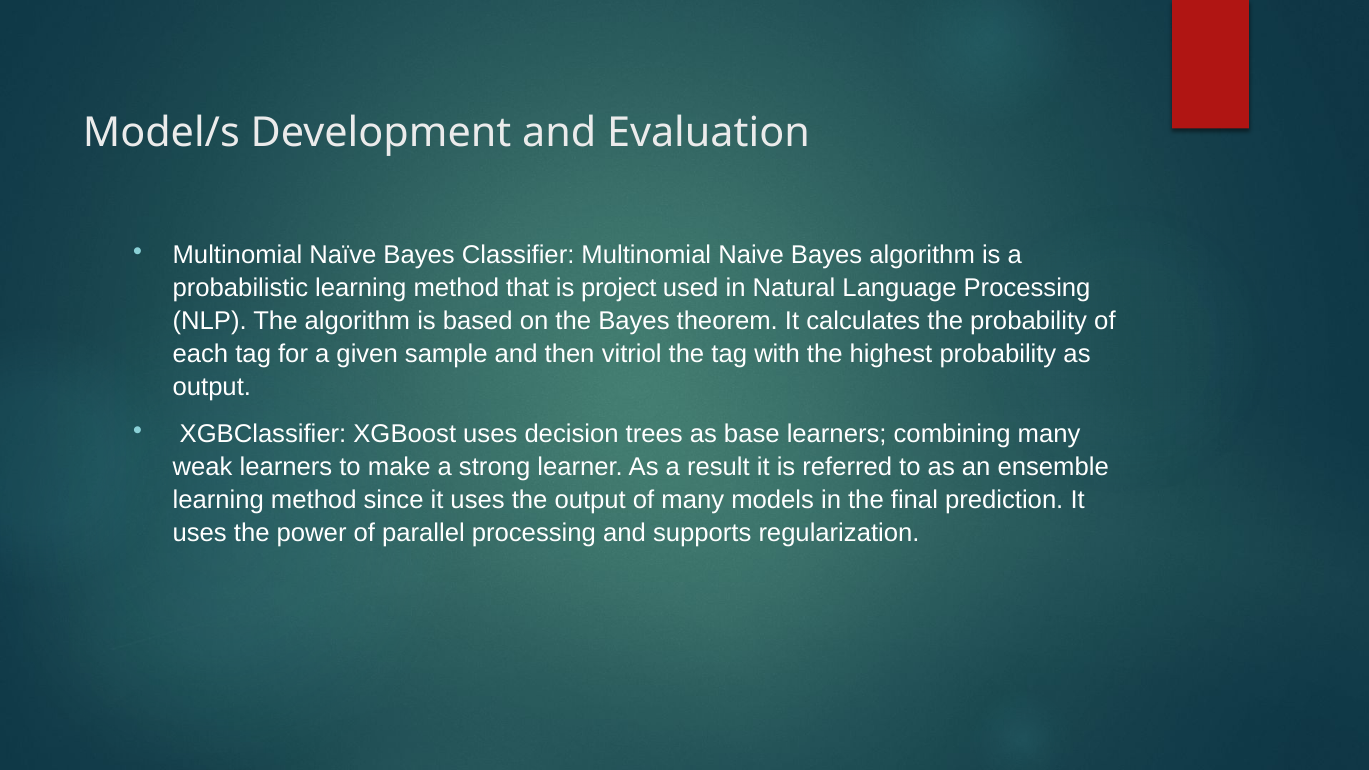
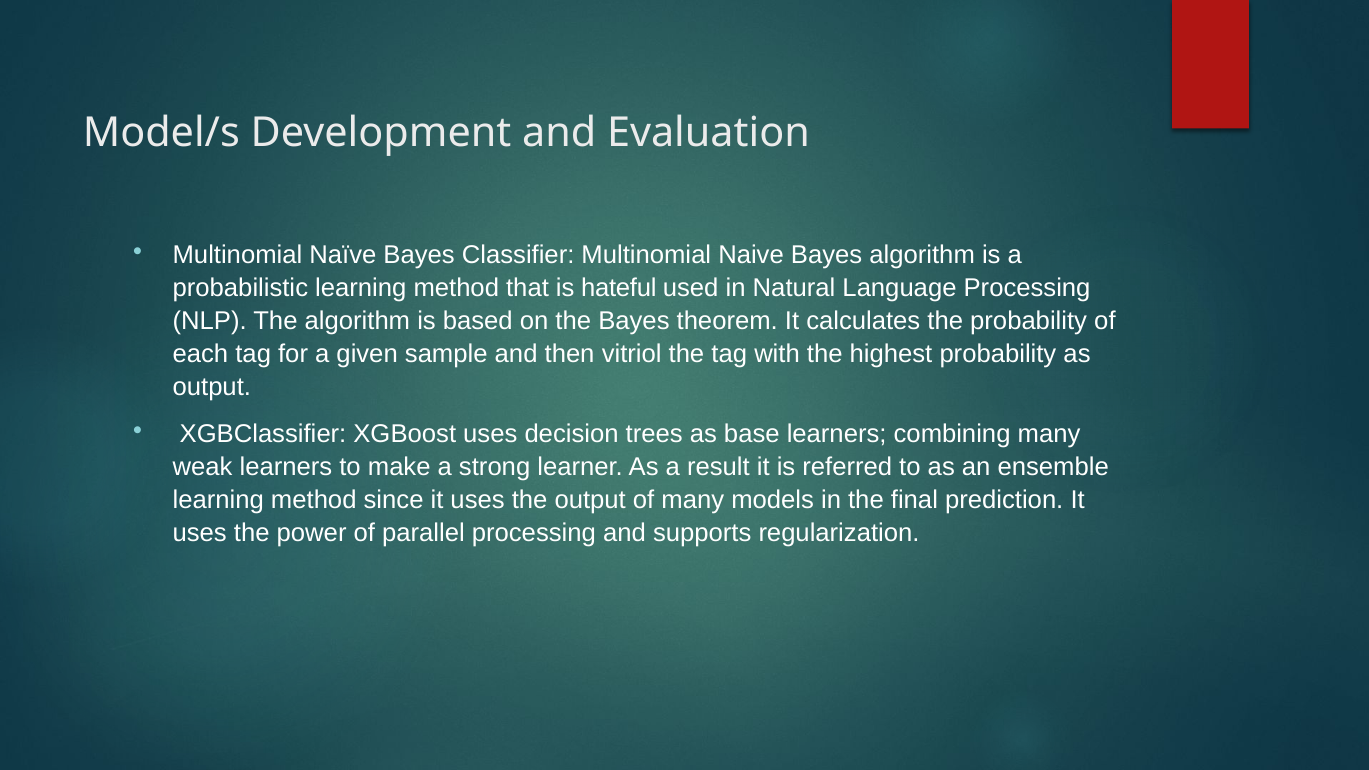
project: project -> hateful (619, 288)
